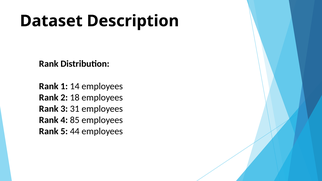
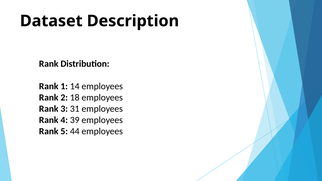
85: 85 -> 39 (75, 120)
